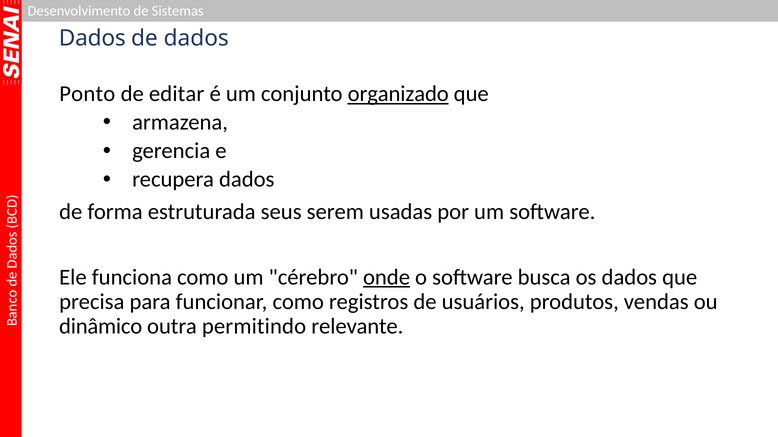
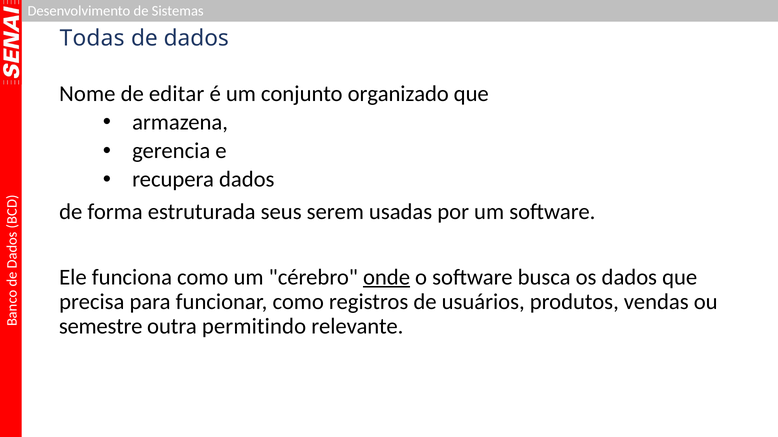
Dados: Dados -> Todas (92, 38)
Ponto: Ponto -> Nome (87, 94)
organizado underline: present -> none (398, 94)
dinâmico: dinâmico -> semestre (101, 327)
